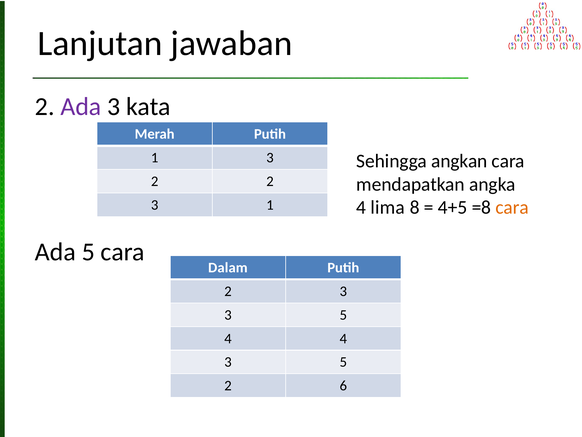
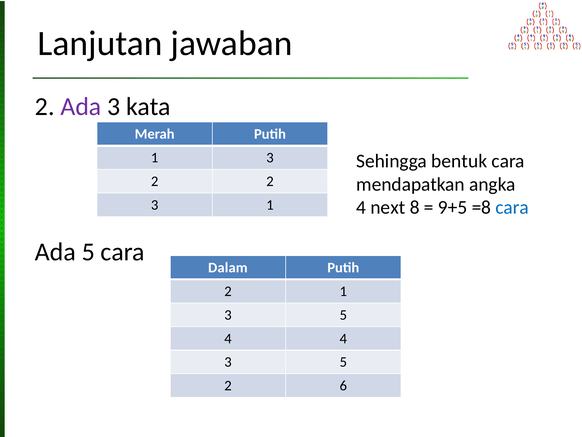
angkan: angkan -> bentuk (459, 161)
lima: lima -> next (388, 207)
4+5: 4+5 -> 9+5 (453, 207)
cara colour: orange -> blue (512, 207)
3: 3 -> 1 (343, 291)
